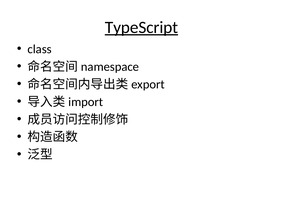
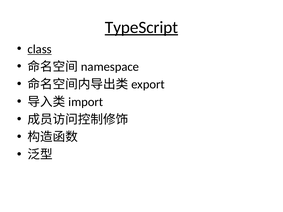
class underline: none -> present (40, 49)
